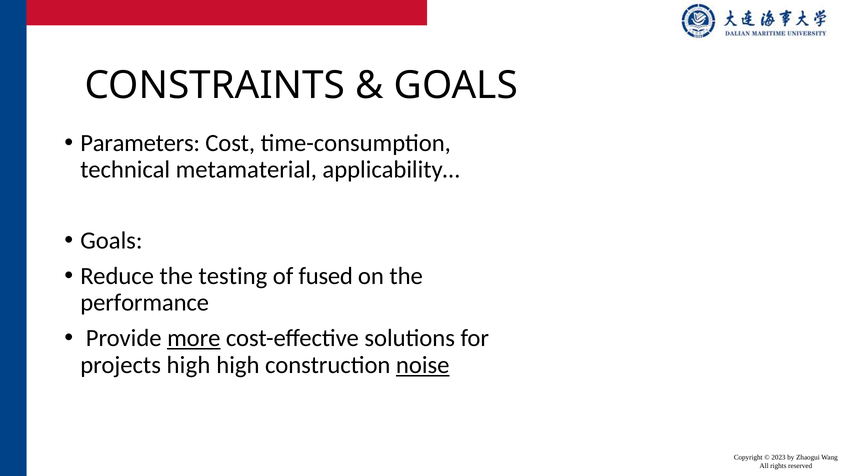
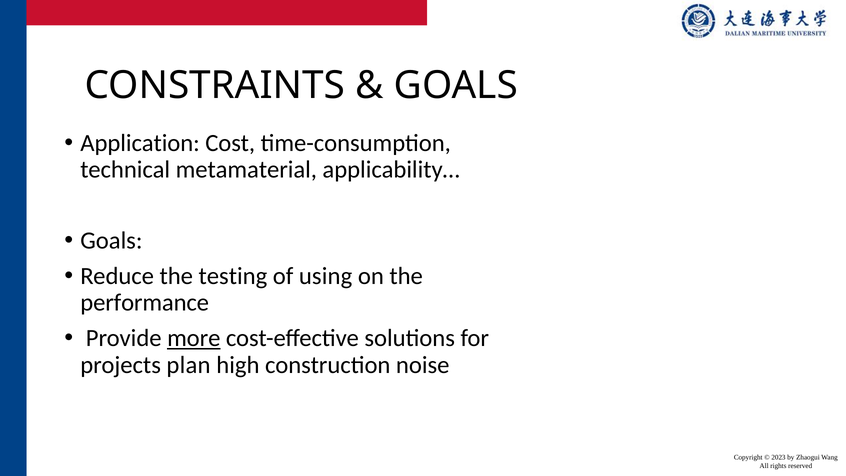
Parameters: Parameters -> Application (140, 143)
fused: fused -> using (326, 276)
projects high: high -> plan (188, 365)
noise underline: present -> none (423, 365)
